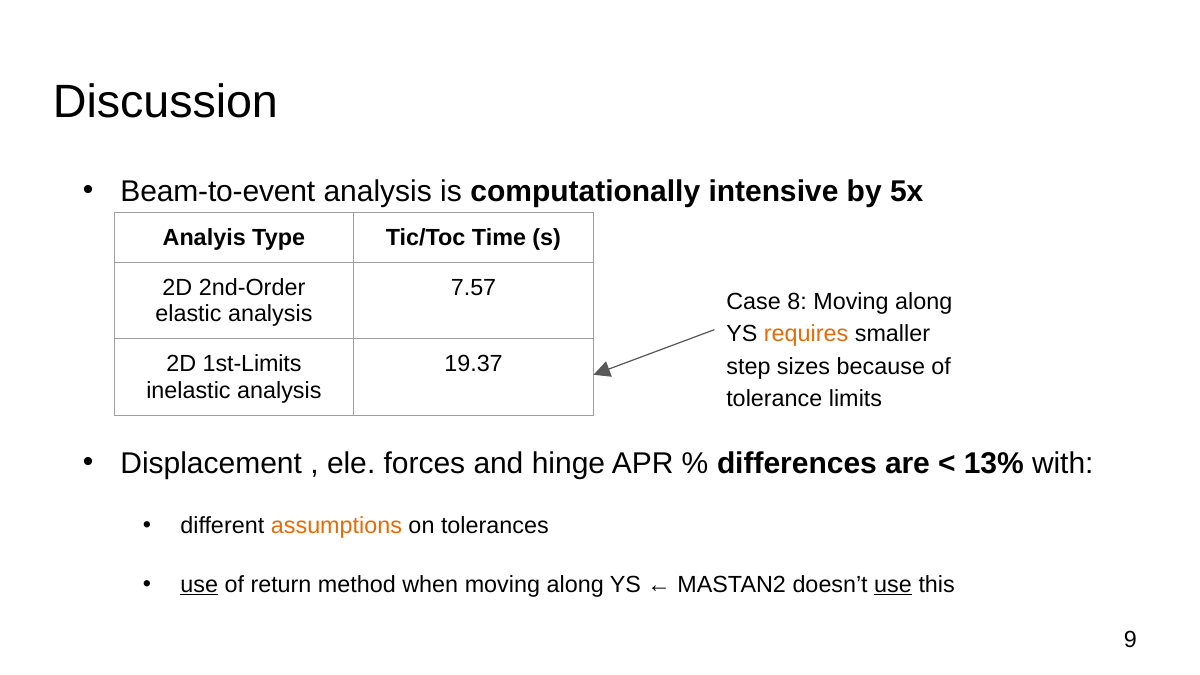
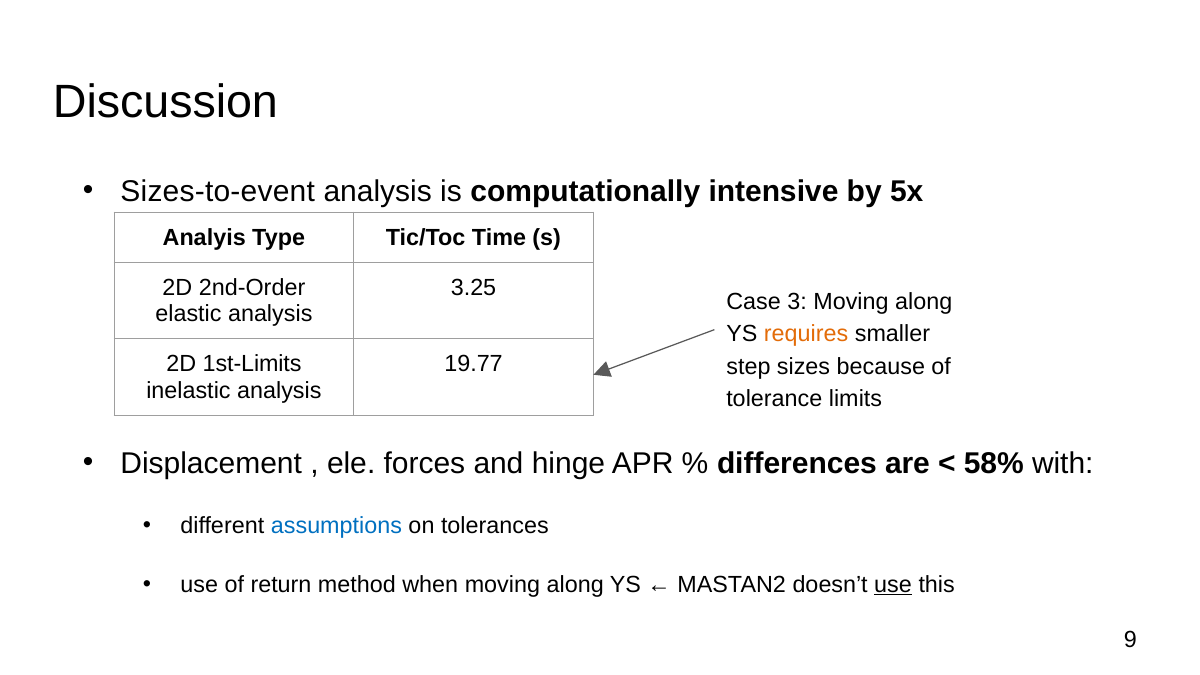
Beam-to-event: Beam-to-event -> Sizes-to-event (218, 191)
7.57: 7.57 -> 3.25 (474, 288)
8: 8 -> 3 (797, 302)
19.37: 19.37 -> 19.77 (474, 364)
13%: 13% -> 58% (994, 464)
assumptions colour: orange -> blue (336, 526)
use underline: present -> none (199, 585)
